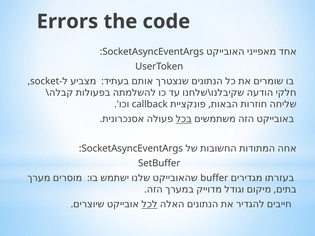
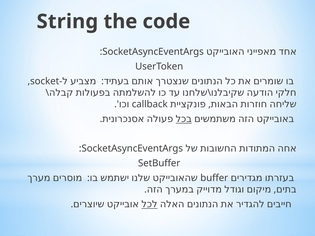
Errors: Errors -> String (67, 22)
